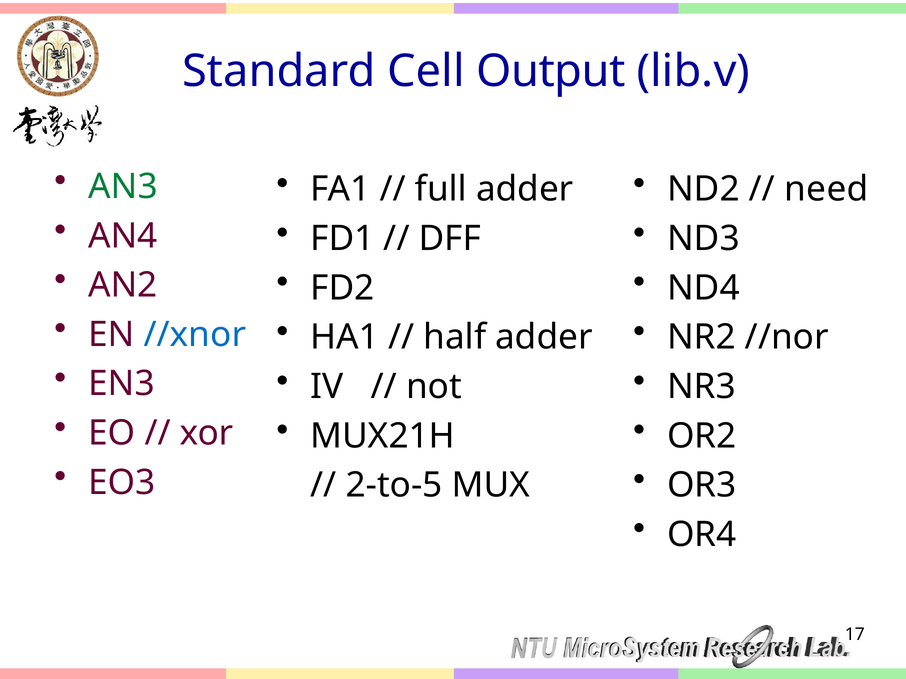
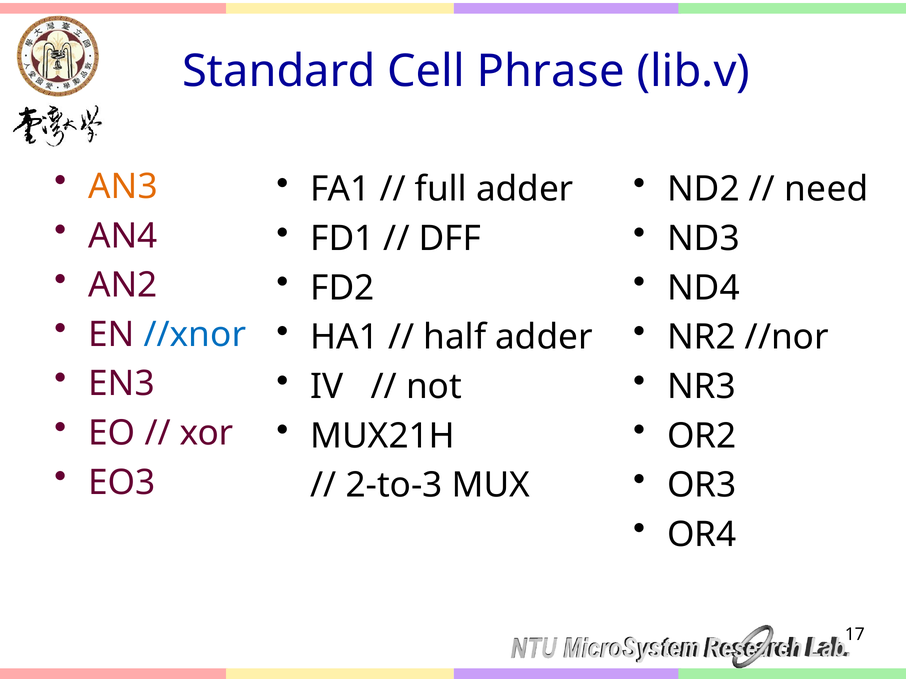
Output: Output -> Phrase (551, 71)
AN3 colour: green -> orange (123, 187)
2-to-5: 2-to-5 -> 2-to-3 (394, 486)
